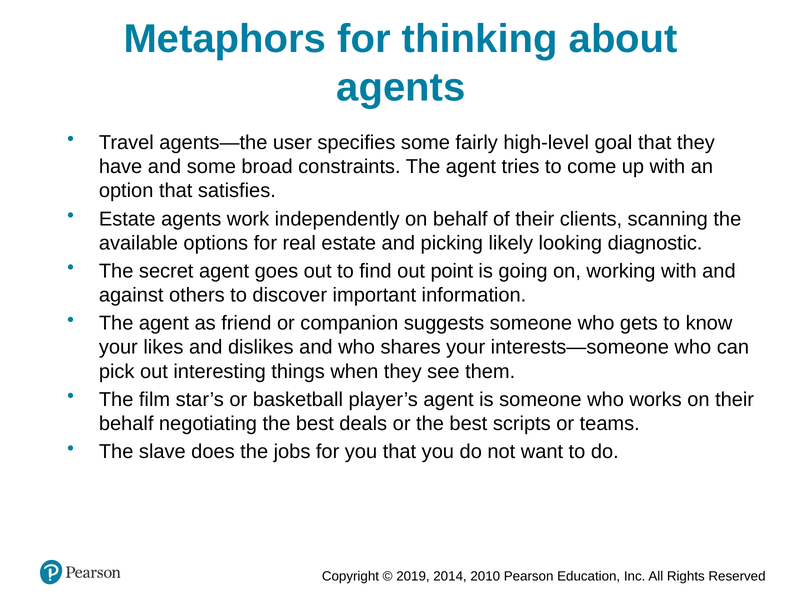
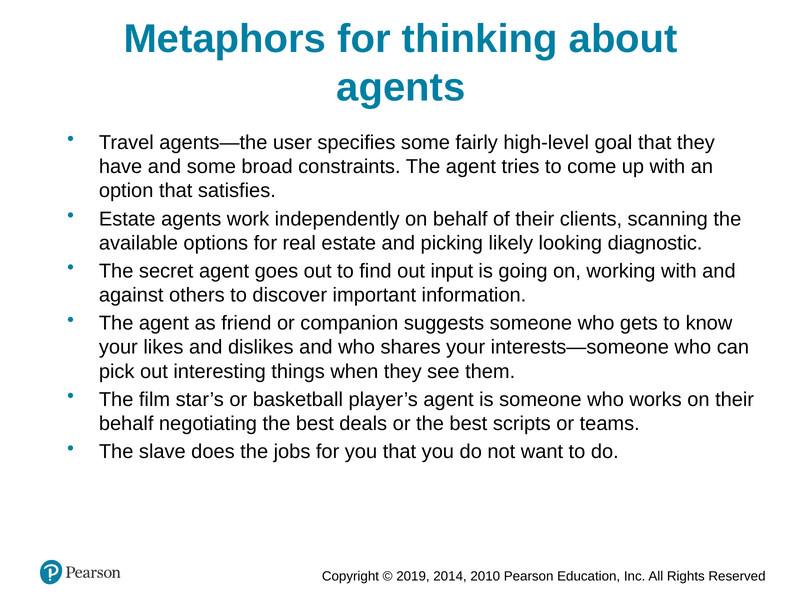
point: point -> input (452, 271)
